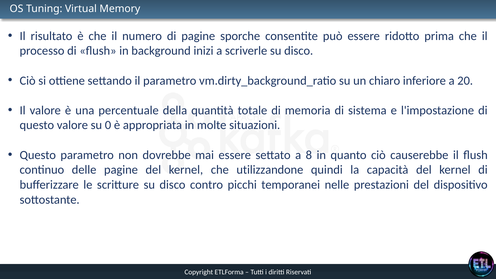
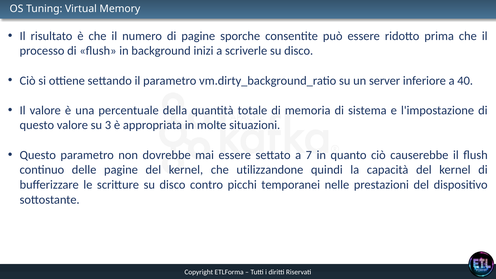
chiaro: chiaro -> server (385, 81)
20: 20 -> 40 (465, 81)
0: 0 -> 3 (108, 125)
8: 8 -> 7 (309, 155)
